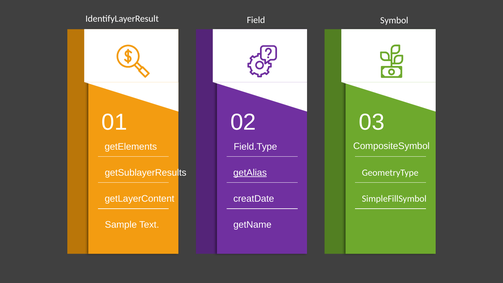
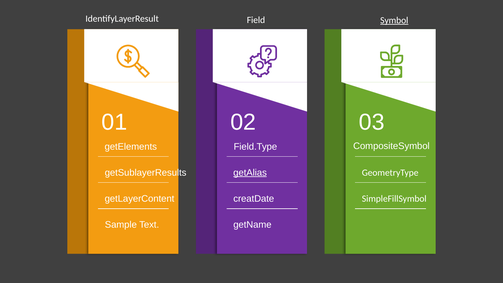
Symbol underline: none -> present (394, 20)
